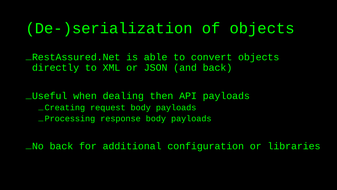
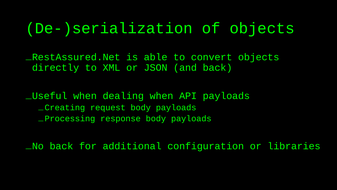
dealing then: then -> when (162, 96)
